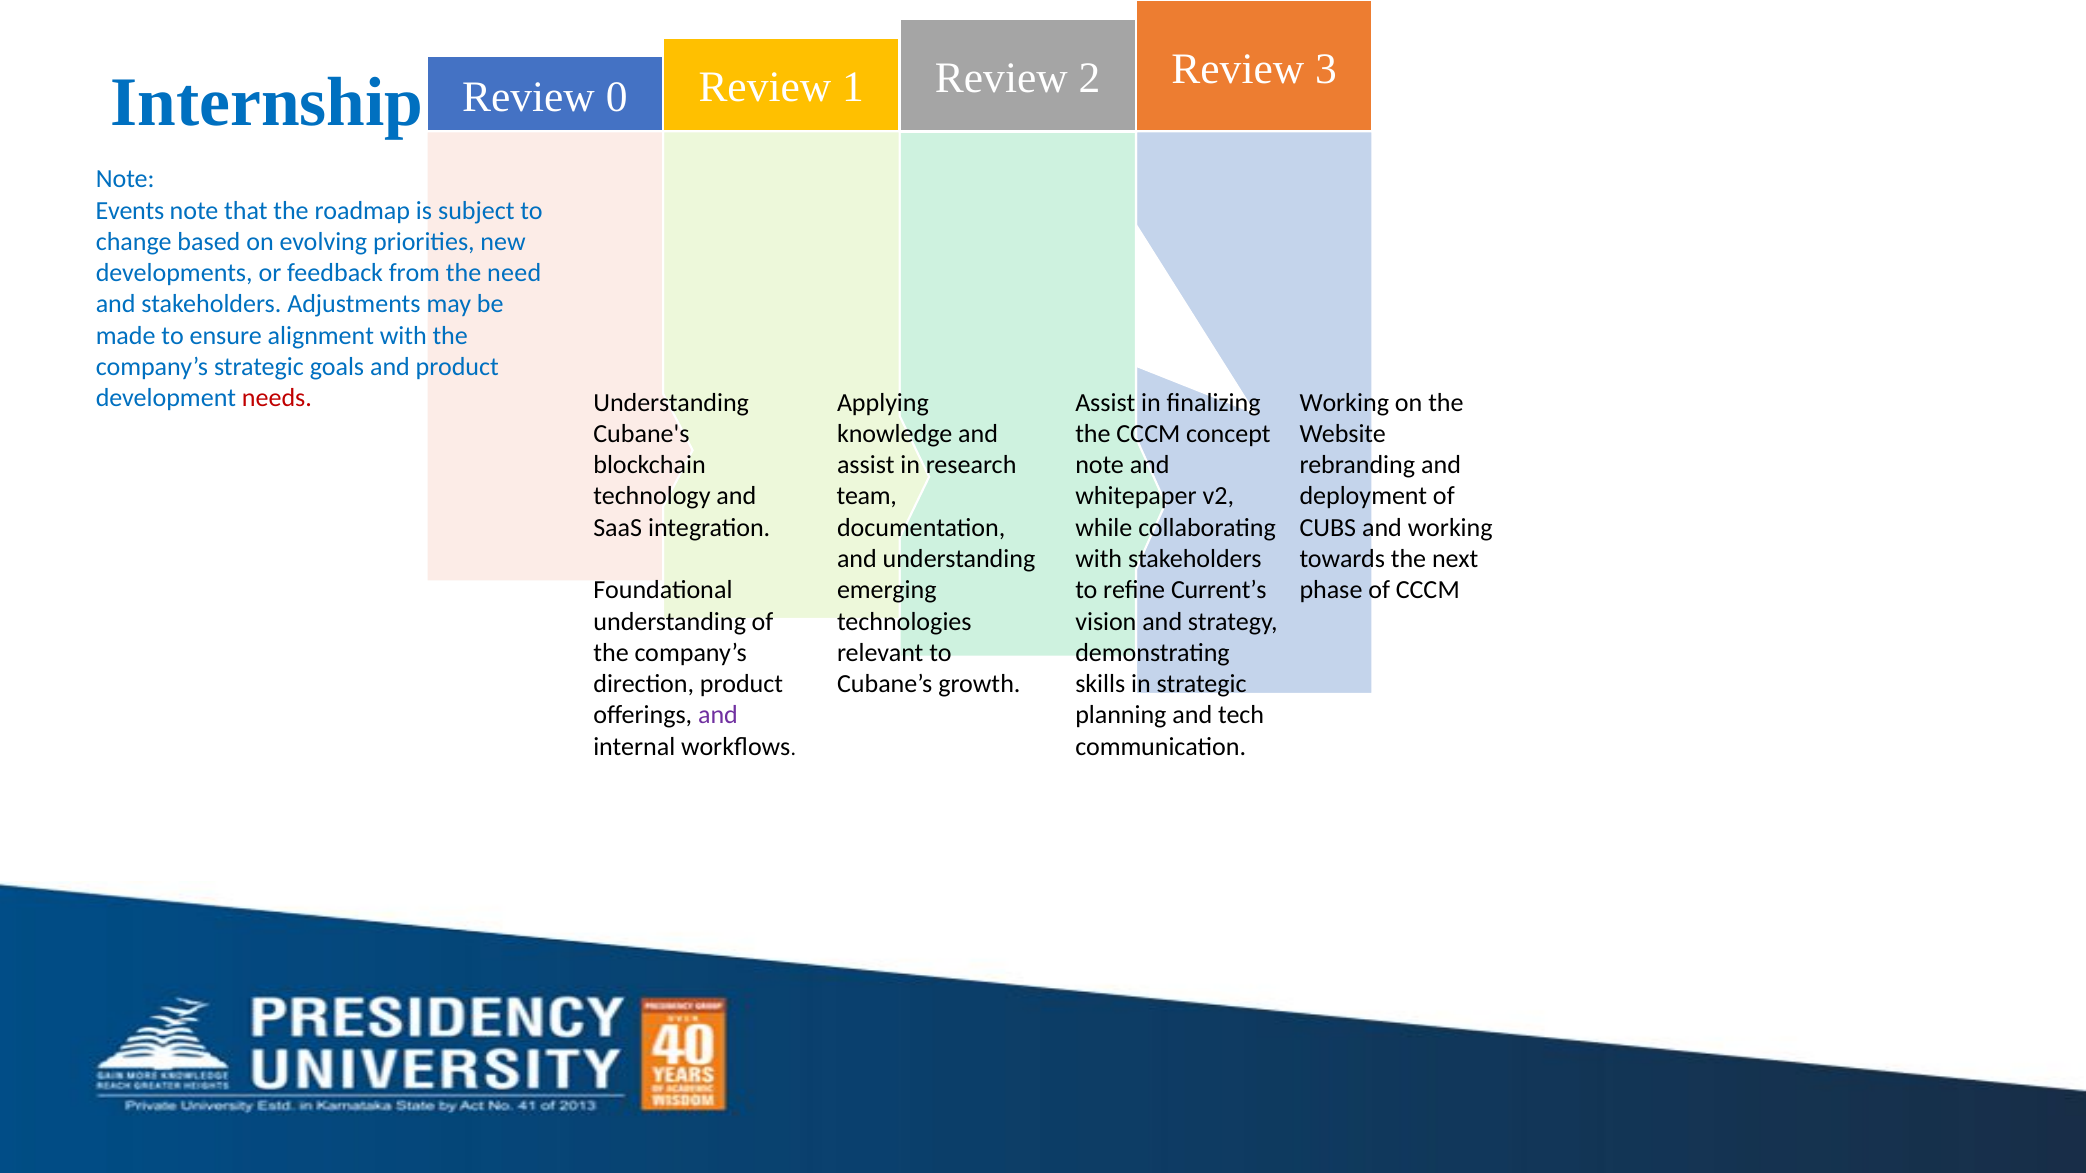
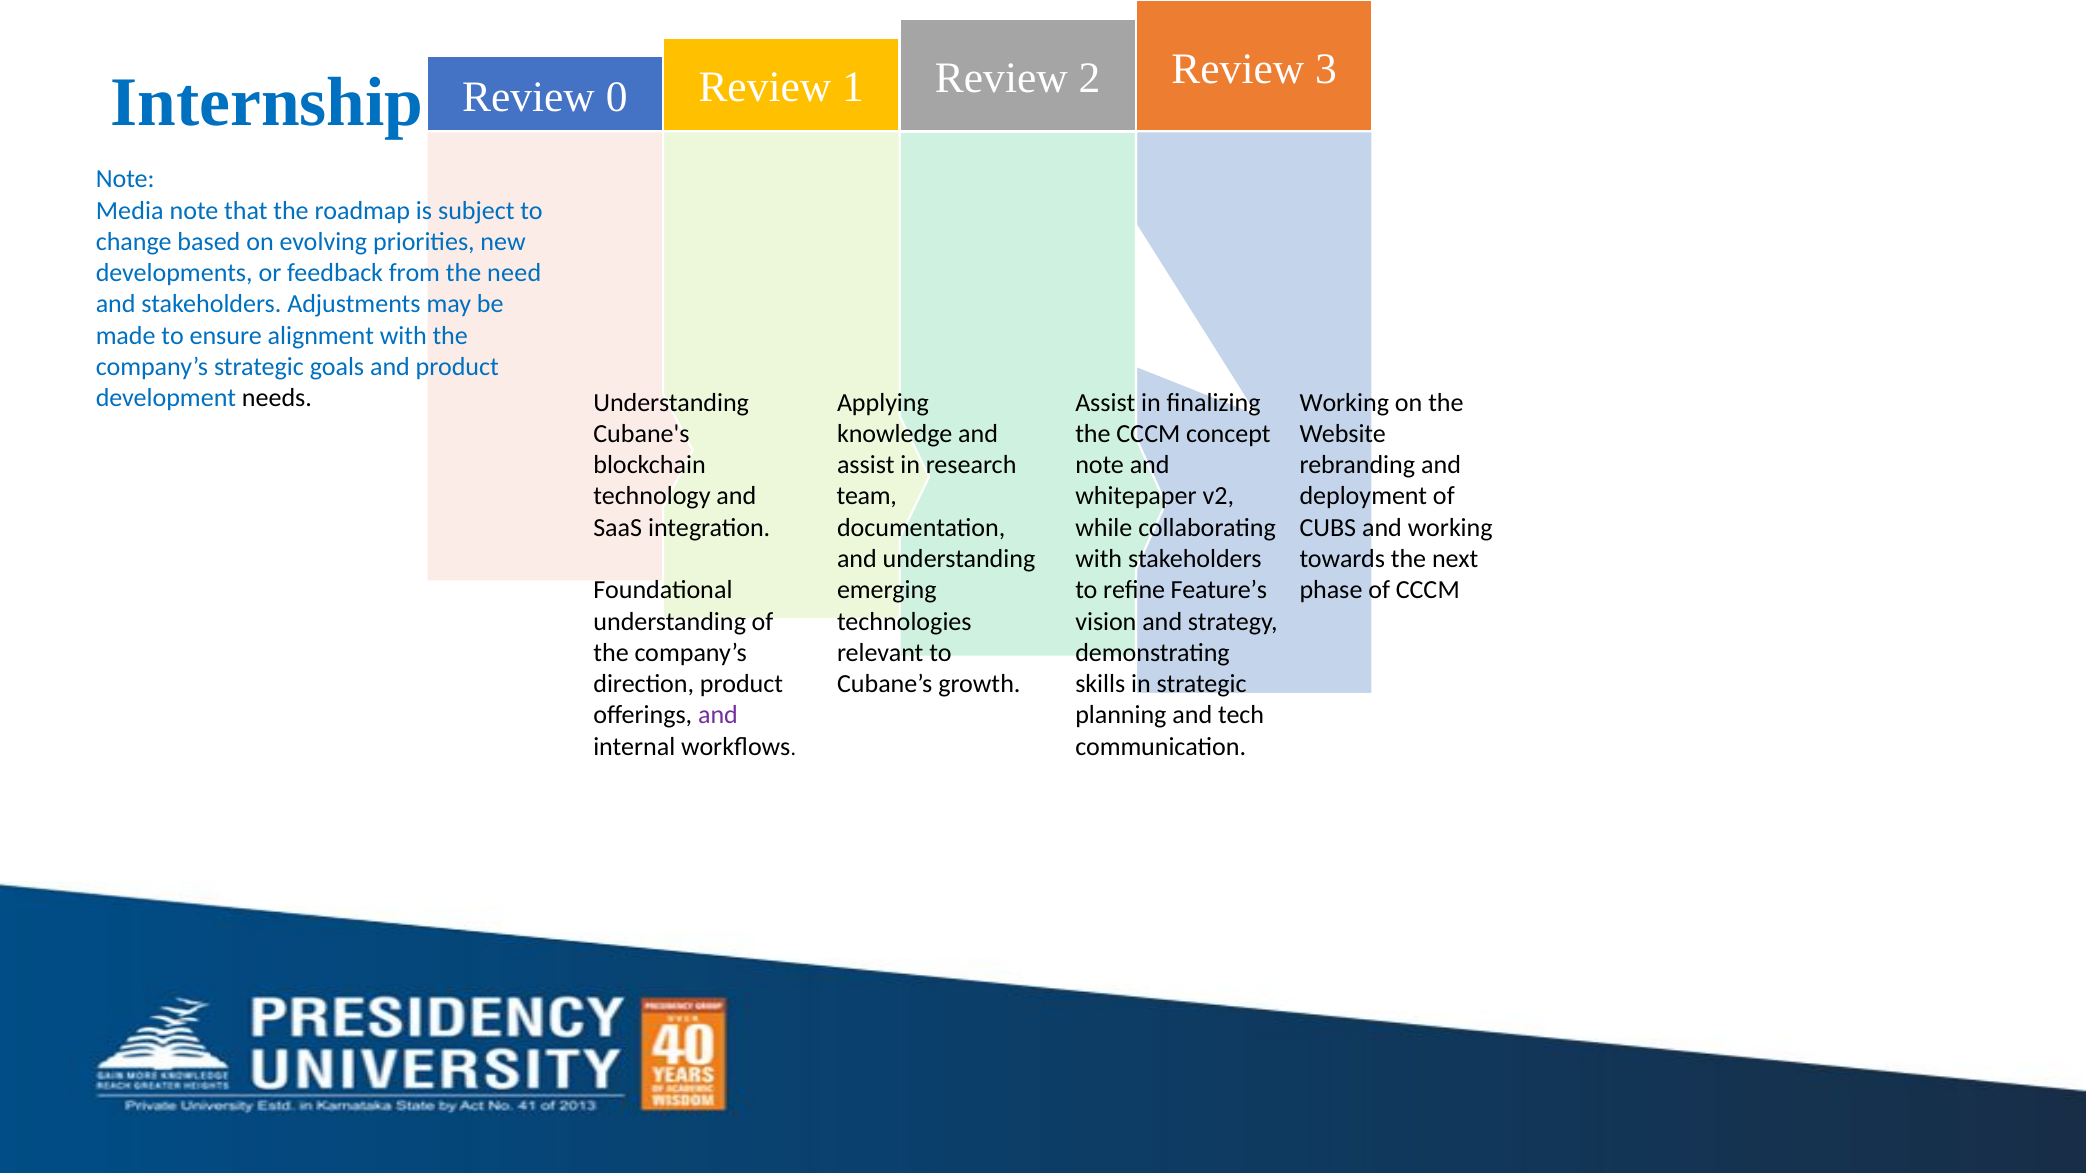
Events: Events -> Media (130, 211)
needs colour: red -> black (277, 398)
Current’s: Current’s -> Feature’s (1219, 590)
